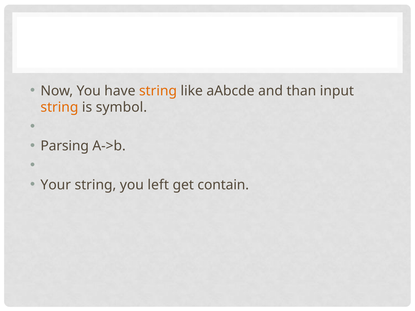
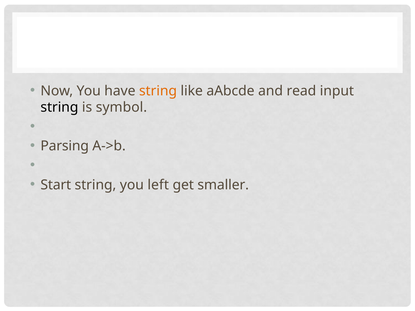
than: than -> read (301, 91)
string colour: orange -> black (59, 107)
Your: Your -> Start (56, 185)
contain: contain -> smaller (223, 185)
